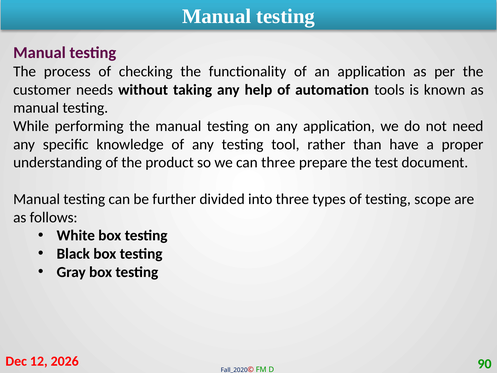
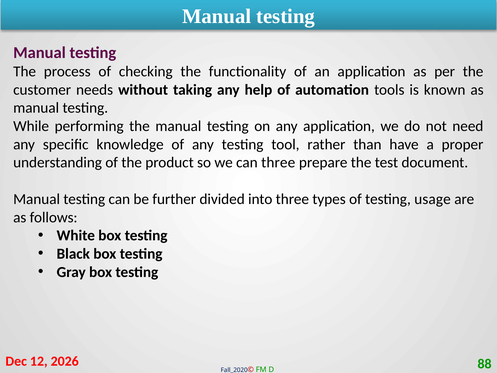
scope: scope -> usage (432, 199)
90: 90 -> 88 (485, 364)
